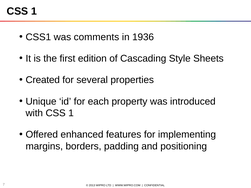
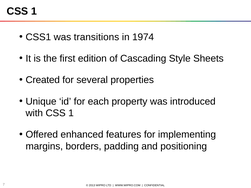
comments: comments -> transitions (96, 37)
1936: 1936 -> 1974 (143, 37)
